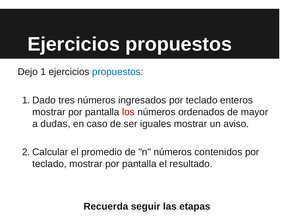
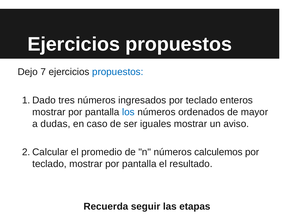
1: 1 -> 7 (43, 72)
los colour: red -> blue (128, 112)
contenidos: contenidos -> calculemos (218, 152)
